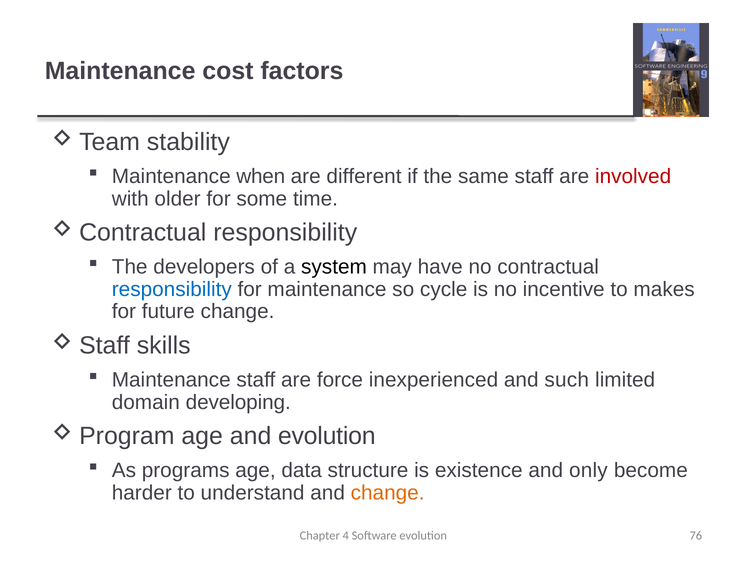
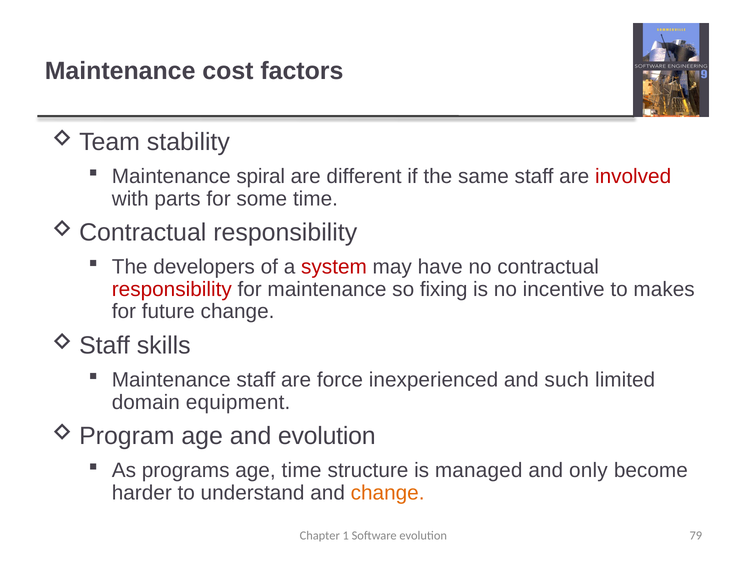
when: when -> spiral (261, 176)
older: older -> parts (178, 198)
system colour: black -> red (334, 266)
responsibility colour: blue -> red (172, 289)
cycle: cycle -> fixing (444, 289)
developing: developing -> equipment (238, 402)
age data: data -> time (302, 470)
existence: existence -> managed (479, 470)
4: 4 -> 1 (346, 535)
76: 76 -> 79 (696, 535)
